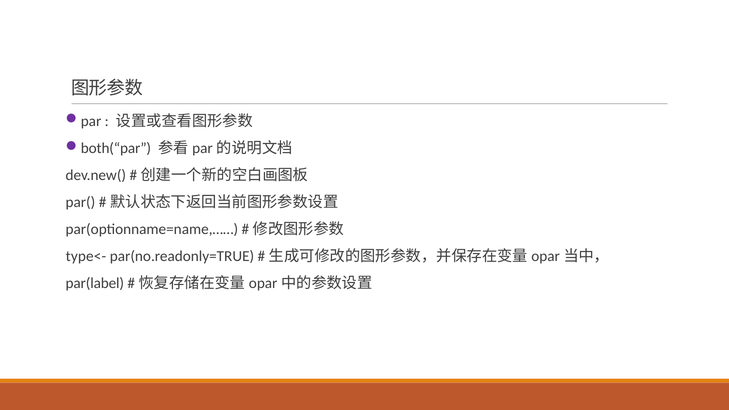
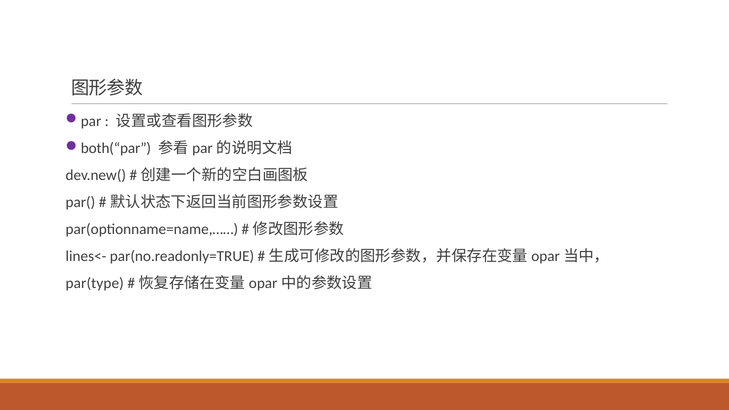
type<-: type<- -> lines<- (86, 256)
par(label: par(label -> par(type (95, 283)
